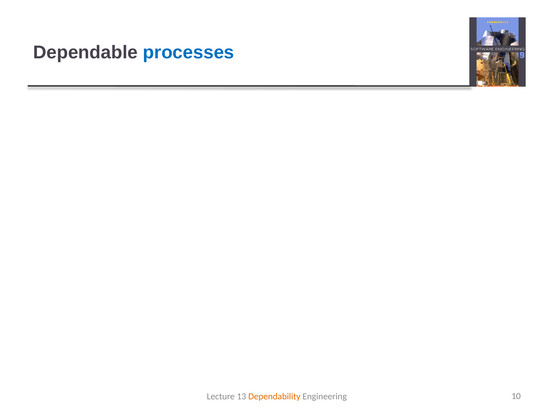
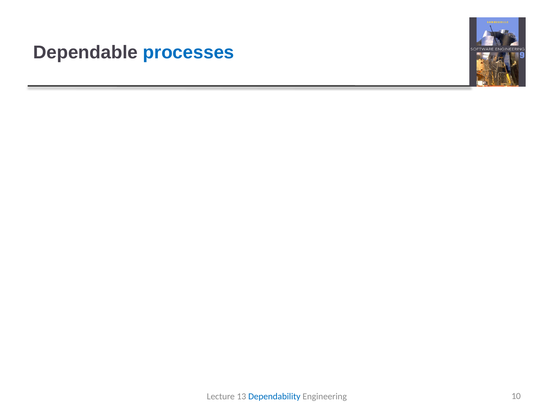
Dependability colour: orange -> blue (274, 397)
